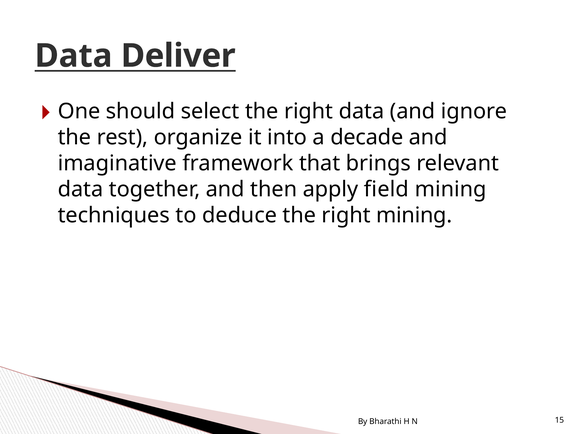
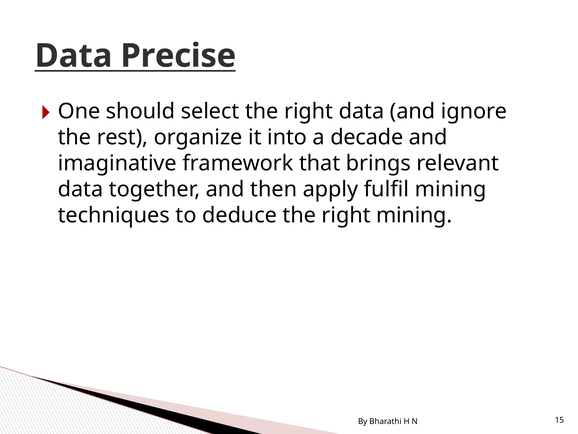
Deliver: Deliver -> Precise (178, 56)
field: field -> fulfil (387, 189)
